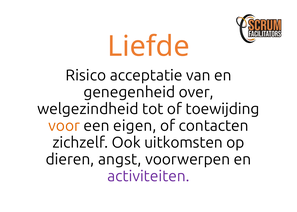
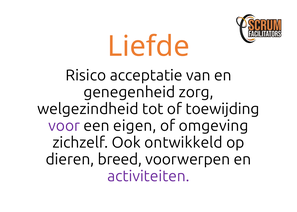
over: over -> zorg (196, 92)
voor colour: orange -> purple (64, 126)
contacten: contacten -> omgeving (214, 126)
uitkomsten: uitkomsten -> ontwikkeld (183, 142)
angst: angst -> breed (120, 159)
